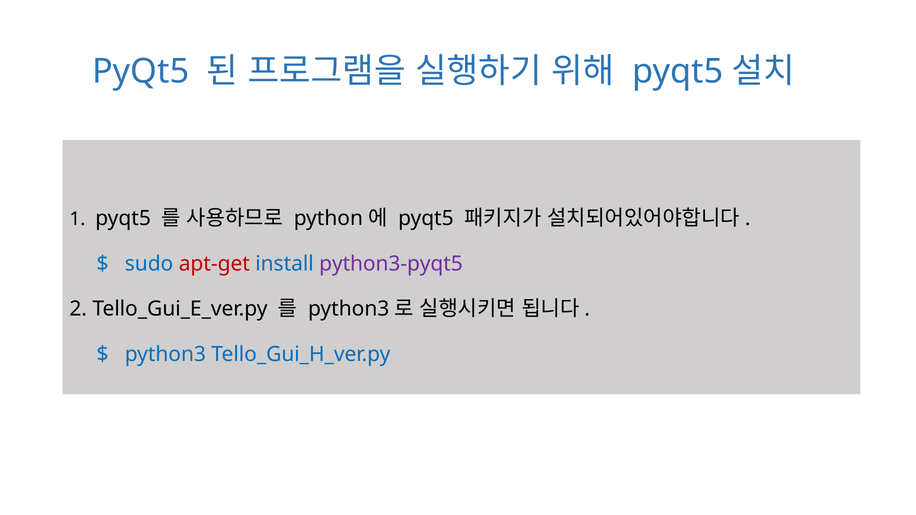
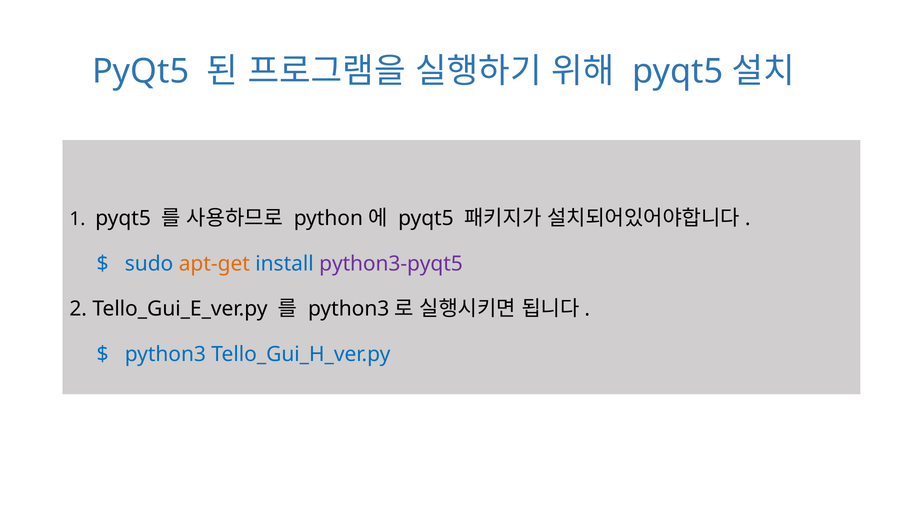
apt-get colour: red -> orange (214, 264)
